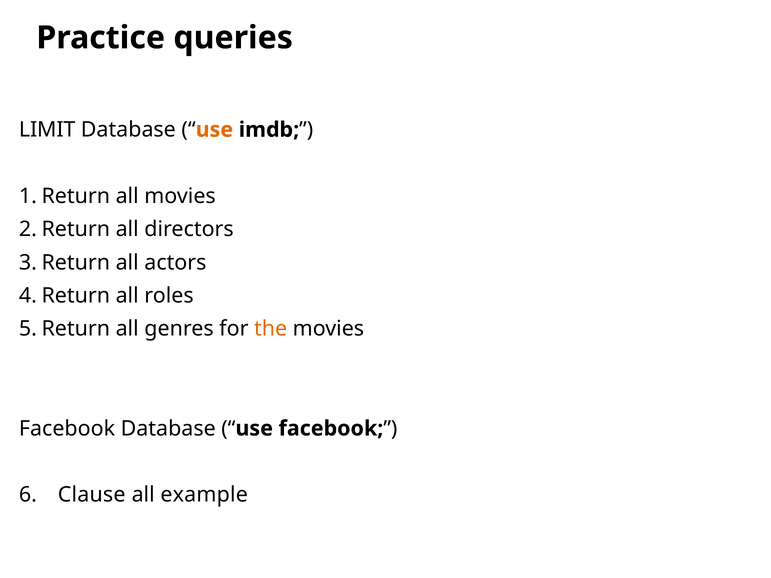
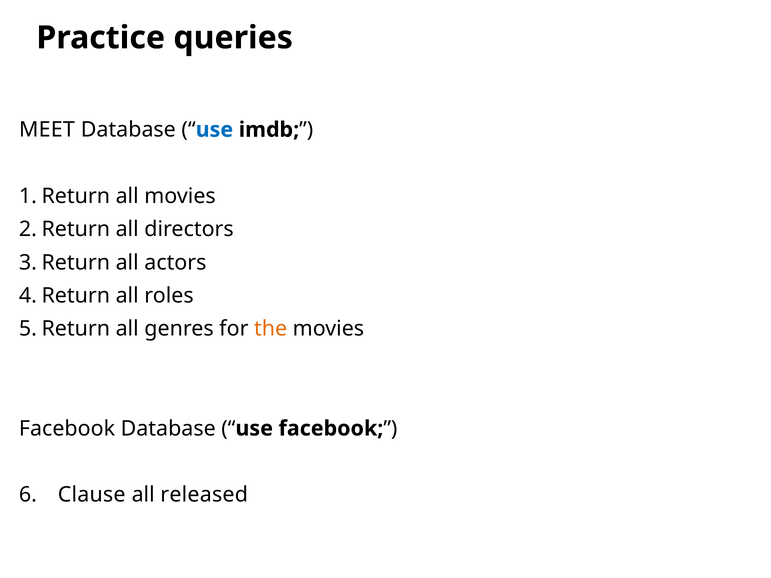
LIMIT: LIMIT -> MEET (47, 130)
use colour: orange -> blue (214, 130)
example: example -> released (204, 495)
